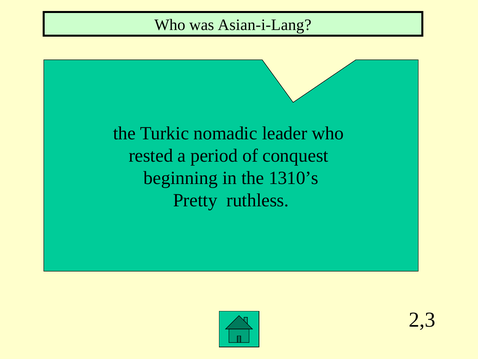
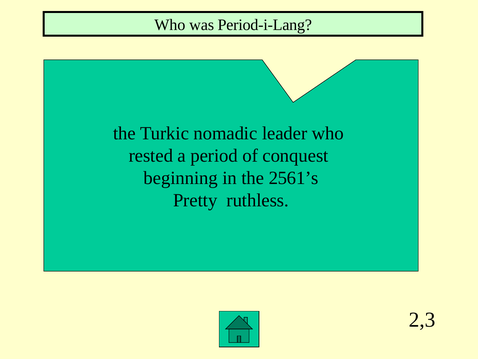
Asian-i-Lang: Asian-i-Lang -> Period-i-Lang (265, 25)
1310’s: 1310’s -> 2561’s (294, 178)
